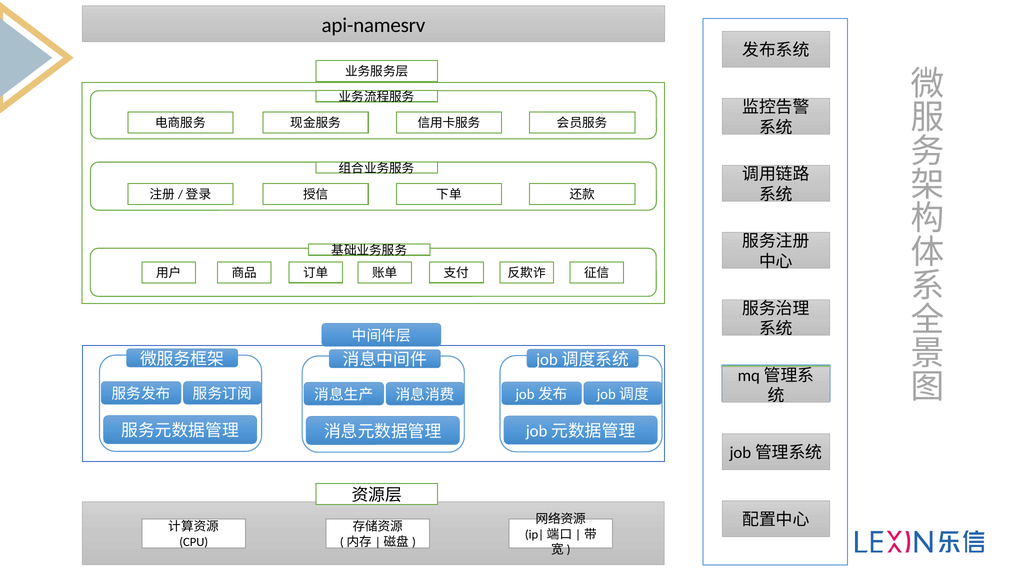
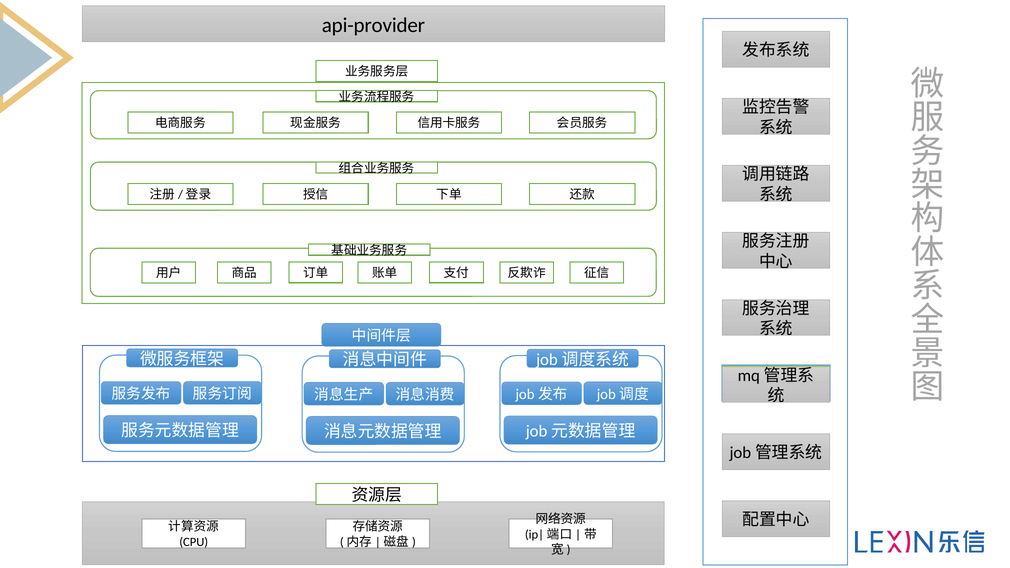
api-namesrv: api-namesrv -> api-provider (373, 25)
